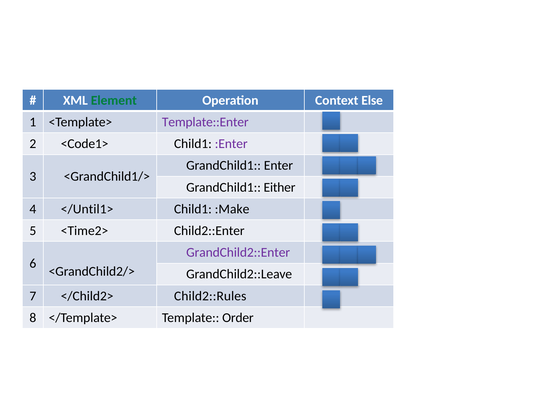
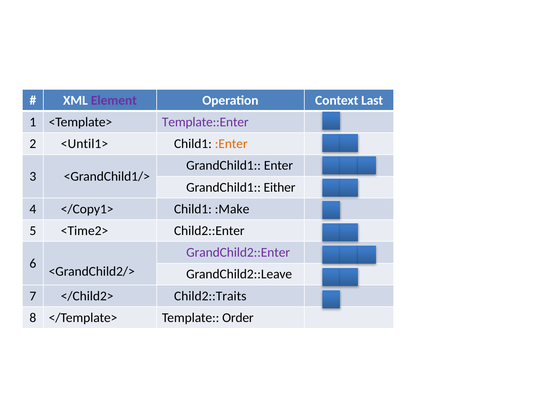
Element colour: green -> purple (114, 101)
Else: Else -> Last (372, 101)
<Code1>: <Code1> -> <Until1> (84, 144)
:Enter colour: purple -> orange (231, 144)
</Until1>: </Until1> -> </Copy1> (87, 209)
Child2::Rules: Child2::Rules -> Child2::Traits (210, 297)
